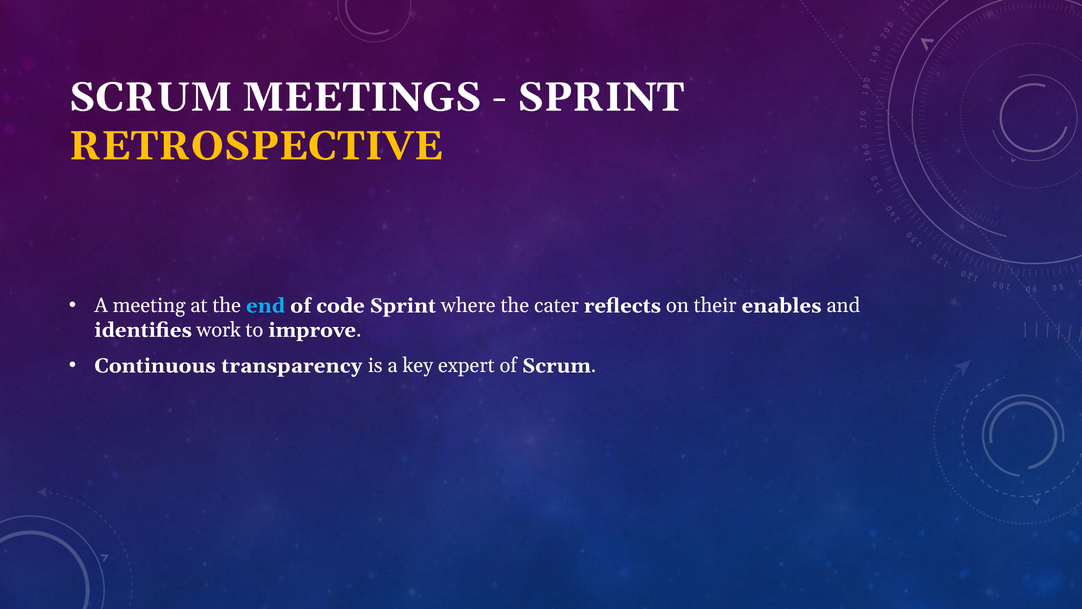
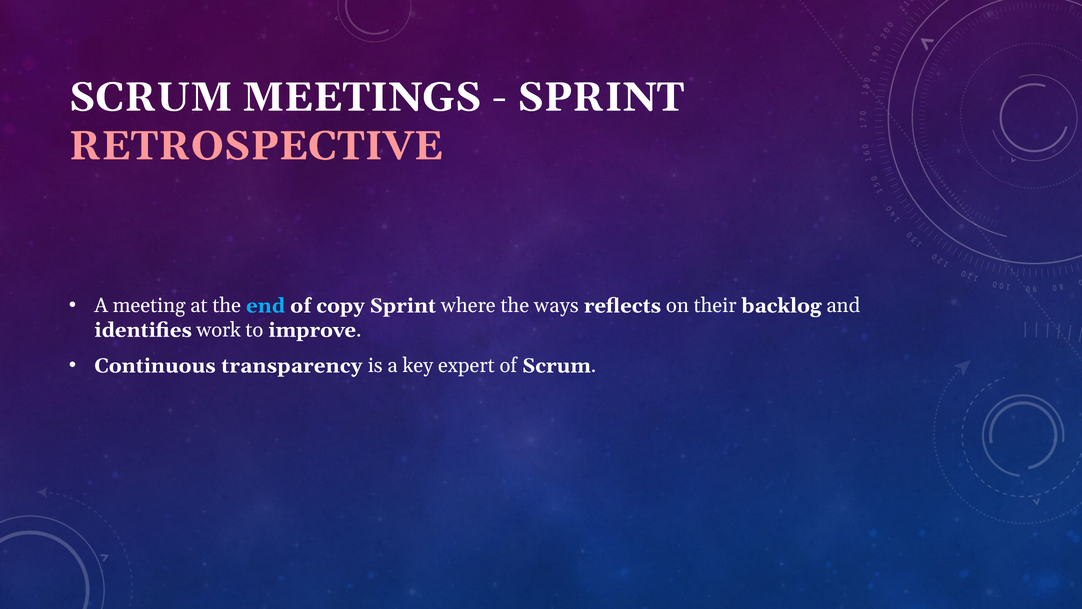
RETROSPECTIVE colour: yellow -> pink (256, 146)
code: code -> copy (340, 306)
cater: cater -> ways (556, 306)
enables: enables -> backlog (782, 306)
